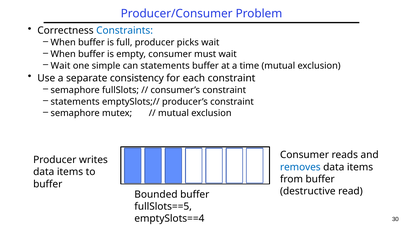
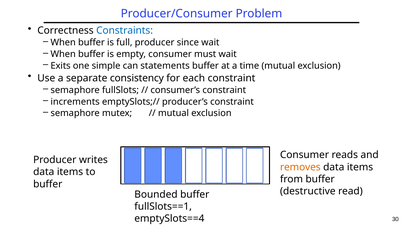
picks: picks -> since (188, 43)
Wait: Wait -> Exits (61, 66)
statements: statements -> increments (75, 102)
removes colour: blue -> orange (300, 168)
fullSlots==5: fullSlots==5 -> fullSlots==1 (163, 207)
